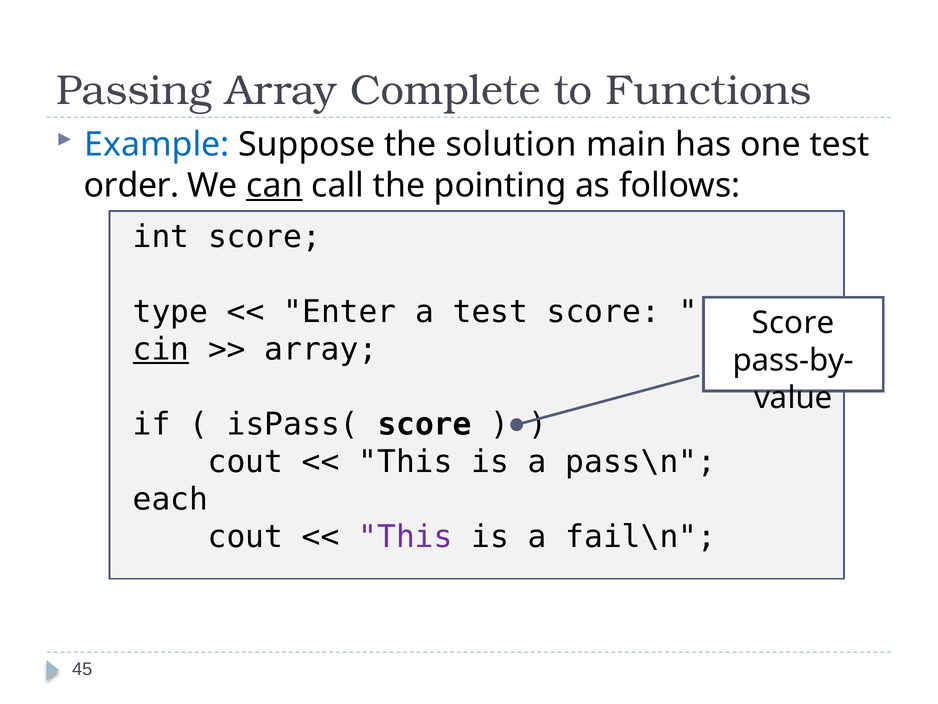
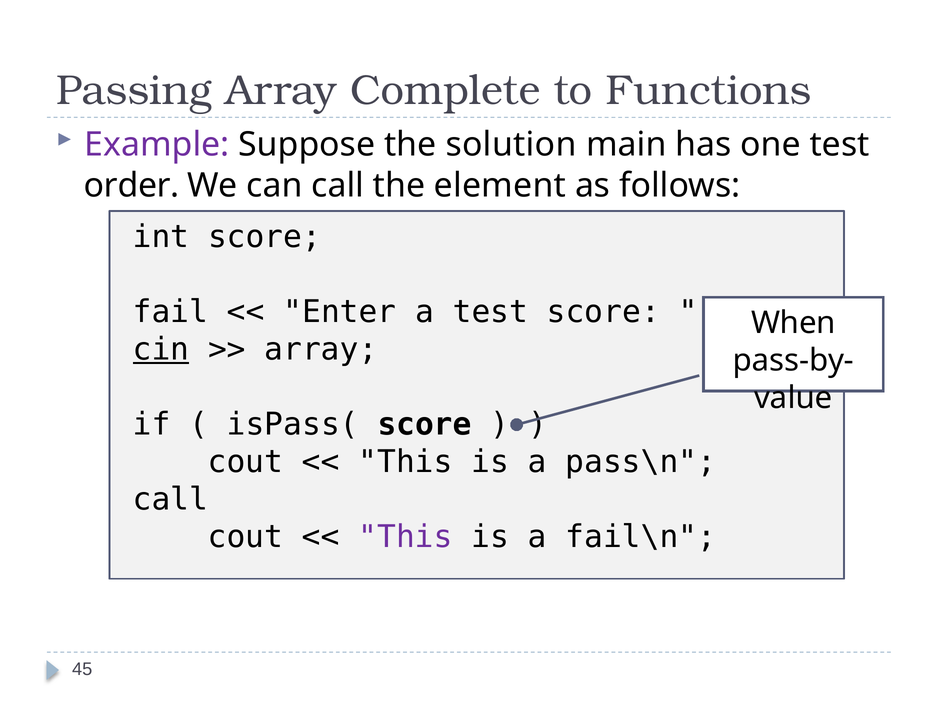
Example colour: blue -> purple (157, 145)
can underline: present -> none (274, 185)
pointing: pointing -> element (500, 185)
type: type -> fail (171, 312)
Score: Score -> When (793, 323)
each: each -> call (171, 499)
